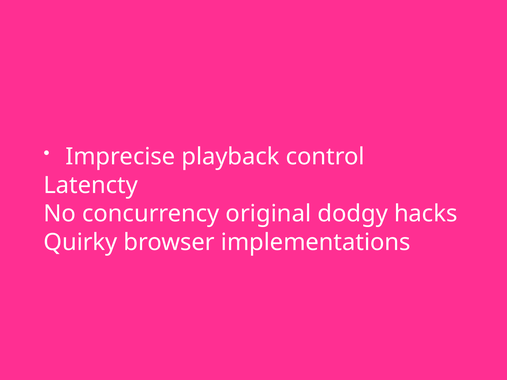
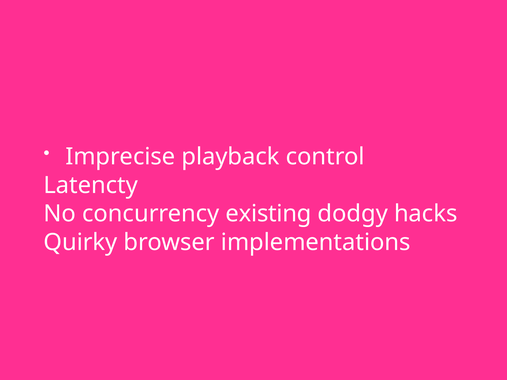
original: original -> existing (269, 214)
